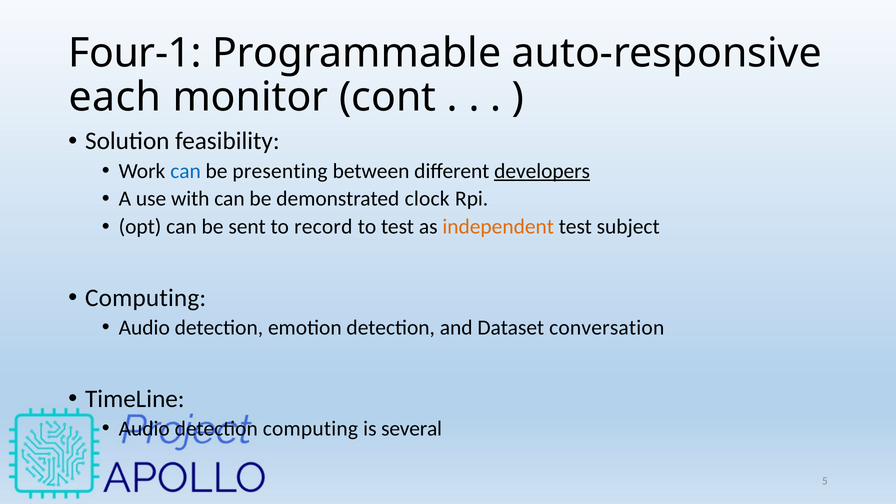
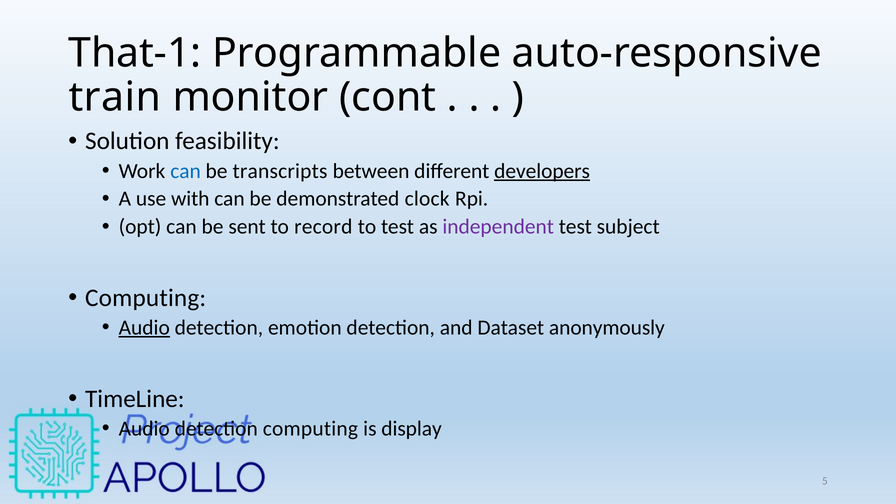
Four-1: Four-1 -> That-1 (135, 53)
each: each -> train (115, 97)
presenting: presenting -> transcripts (280, 171)
independent colour: orange -> purple (498, 227)
Audio underline: none -> present (144, 328)
conversation: conversation -> anonymously (607, 328)
several: several -> display (412, 429)
